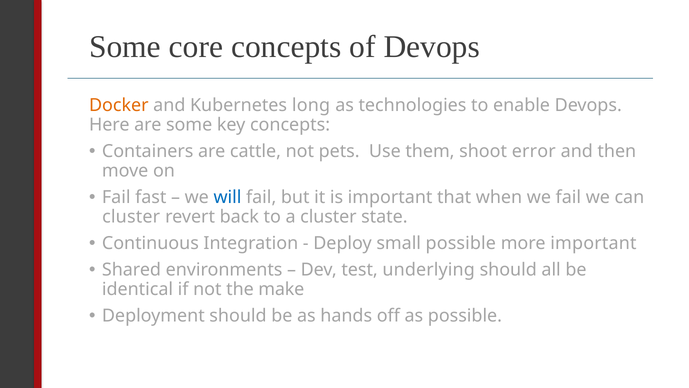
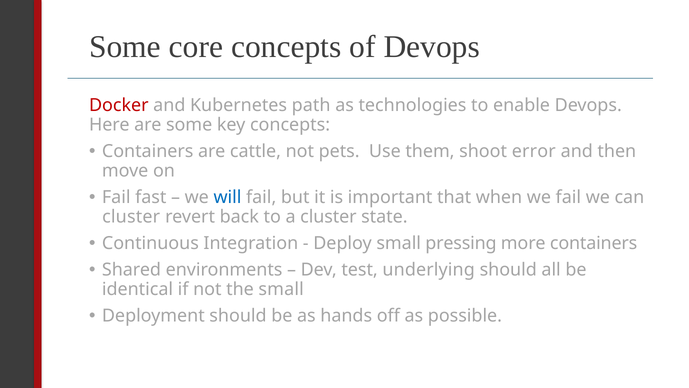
Docker colour: orange -> red (119, 105)
long: long -> path (311, 105)
small possible: possible -> pressing (461, 243)
more important: important -> containers (594, 243)
the make: make -> small (281, 289)
